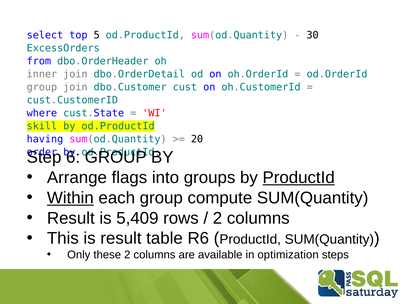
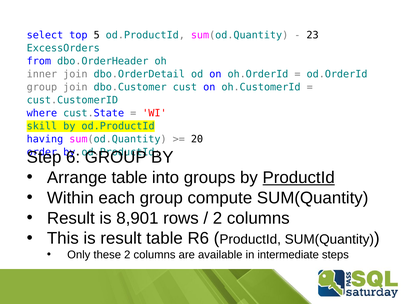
30: 30 -> 23 (313, 35)
Arrange flags: flags -> table (130, 177)
Within underline: present -> none (70, 198)
5,409: 5,409 -> 8,901 (137, 218)
optimization: optimization -> intermediate (288, 255)
